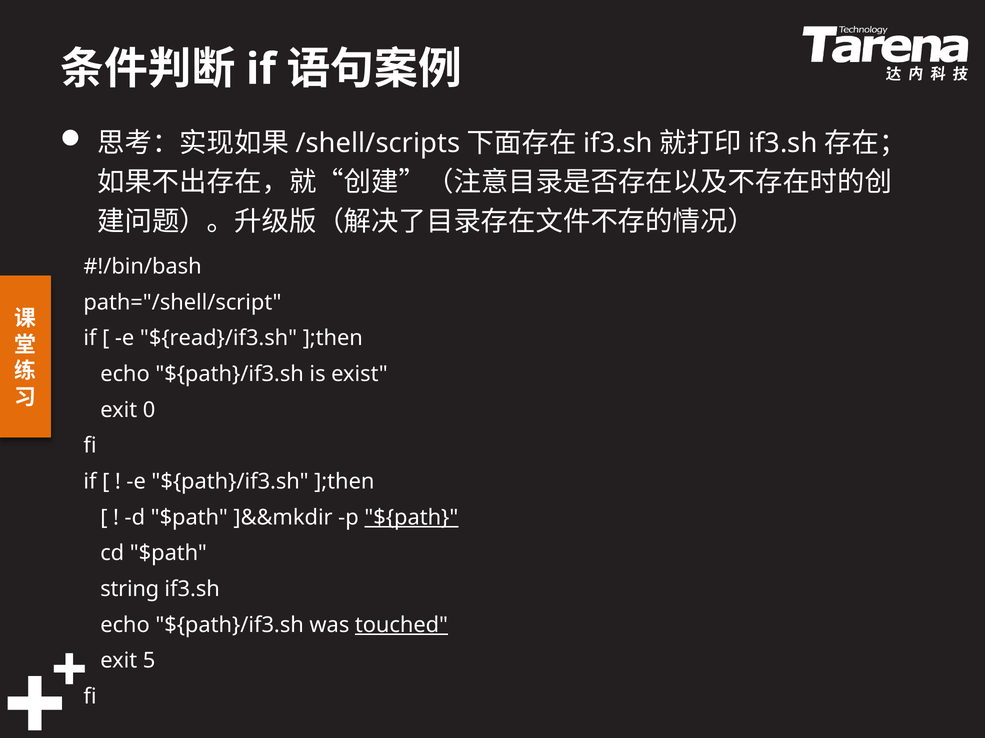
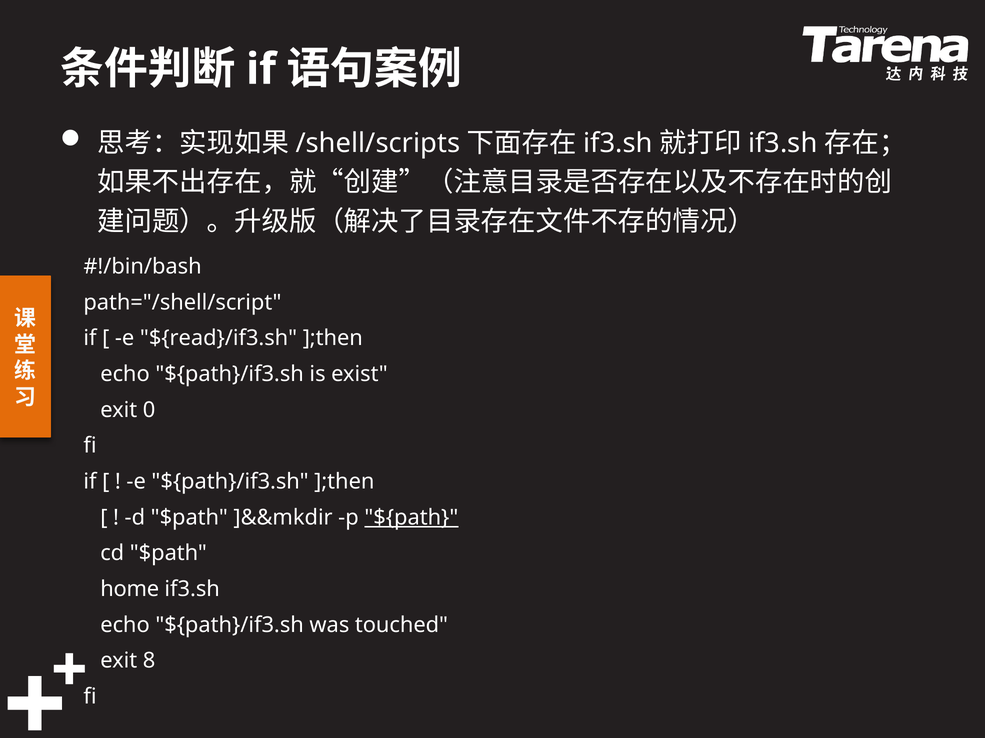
string: string -> home (130, 590)
touched underline: present -> none (401, 626)
5: 5 -> 8 (149, 661)
